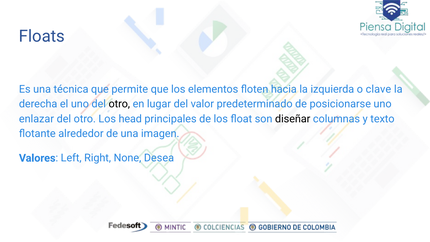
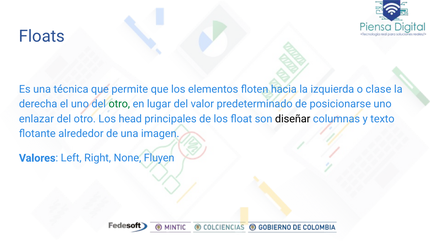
clave: clave -> clase (378, 89)
otro colour: black -> green (119, 104)
Desea: Desea -> Fluyen (159, 158)
